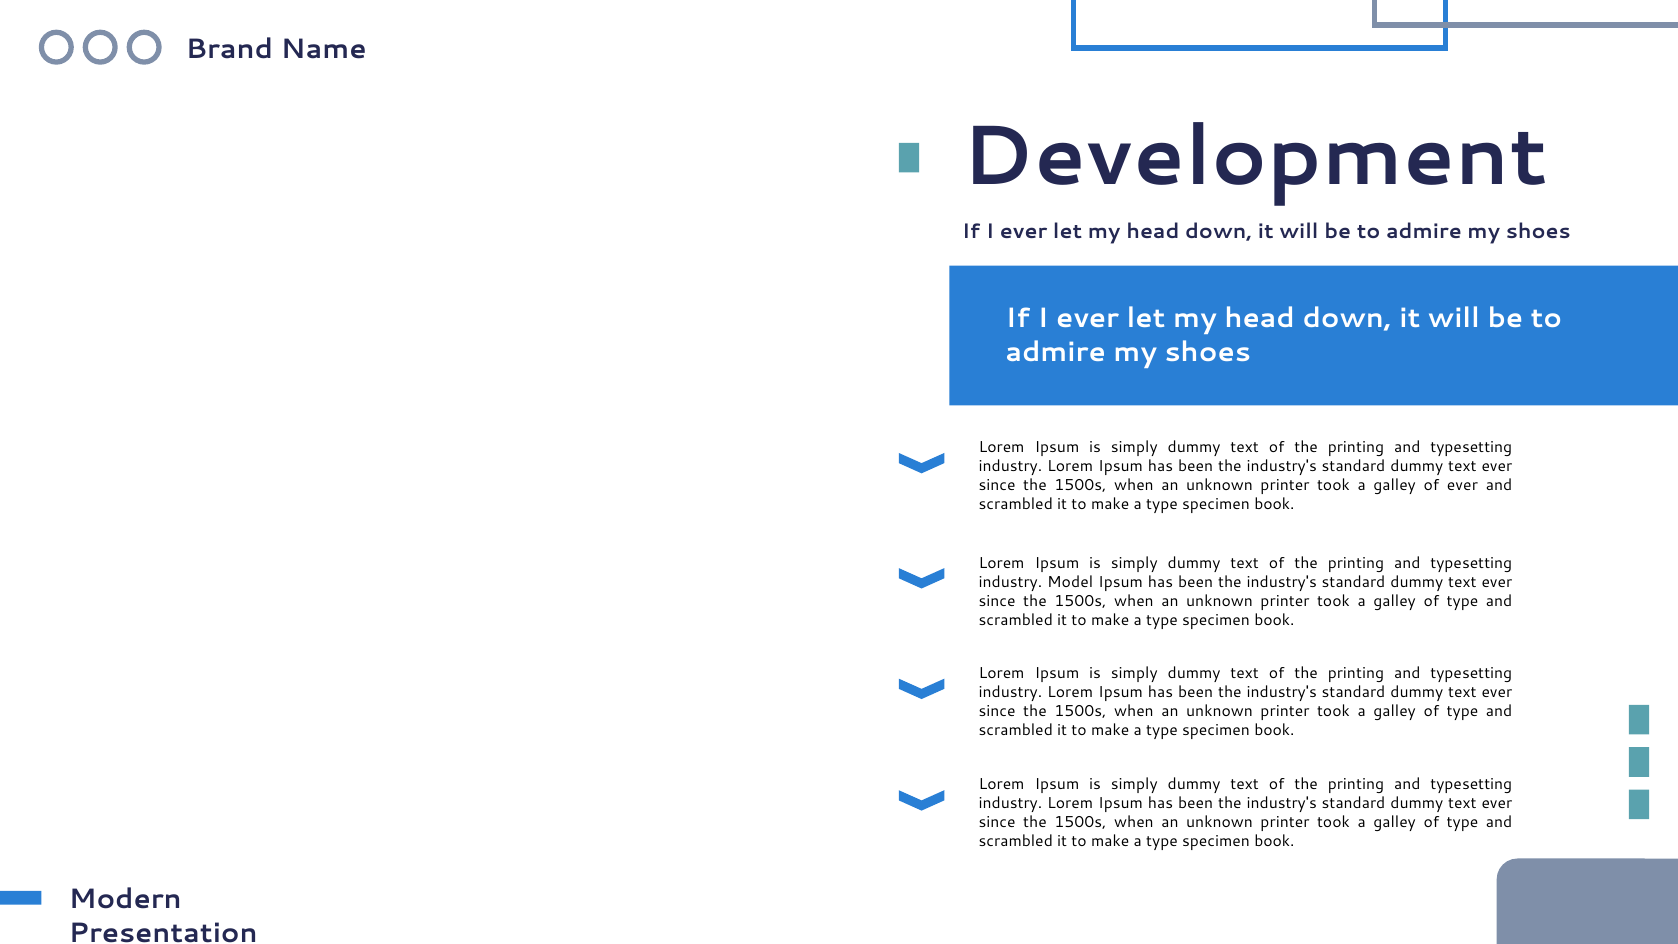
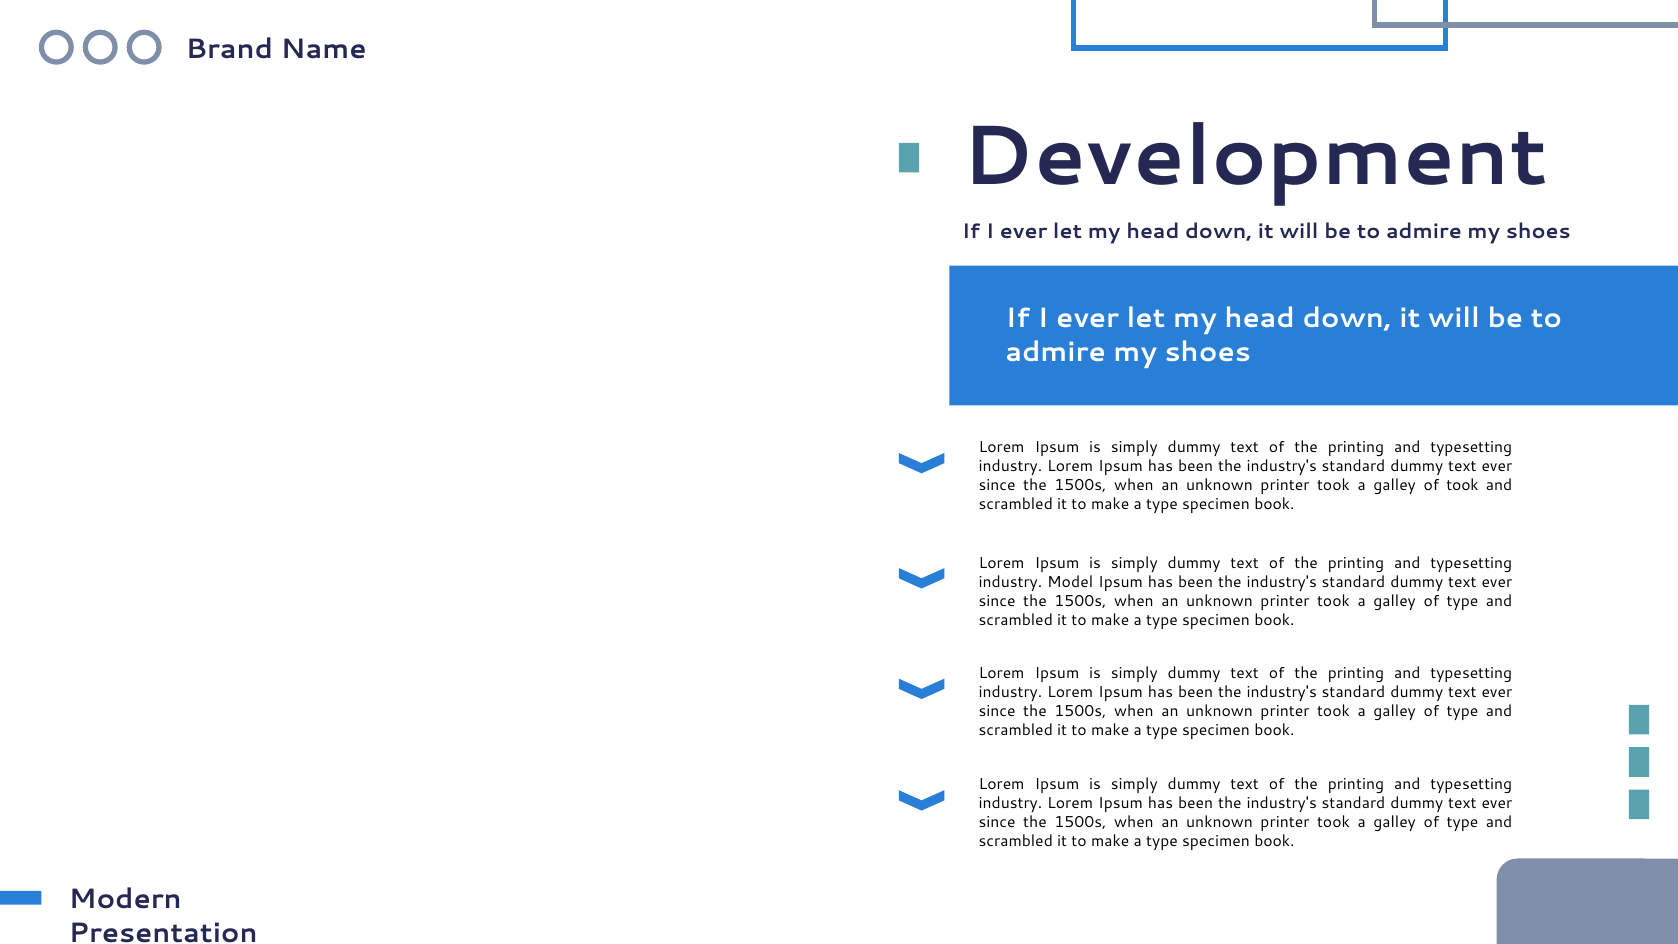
of ever: ever -> took (1463, 485)
